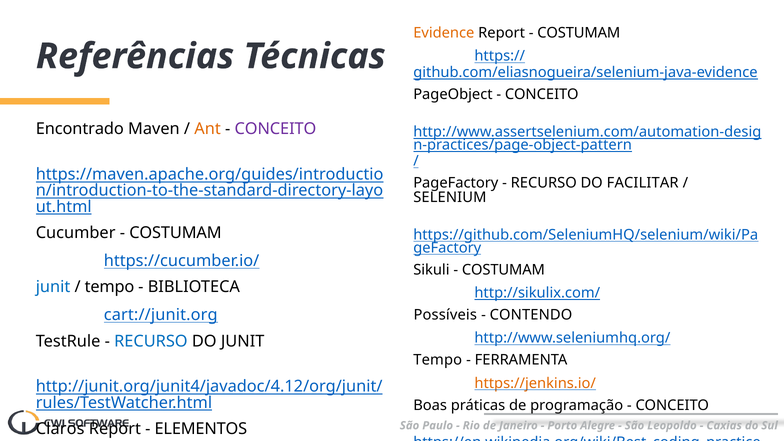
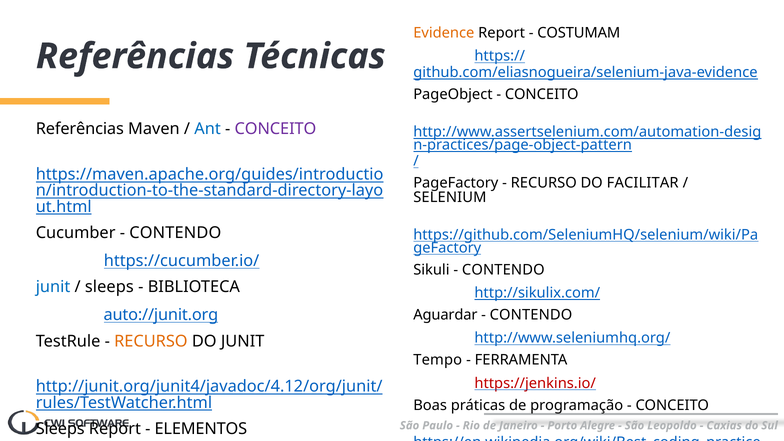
Encontrado: Encontrado -> Referências (80, 129)
Ant colour: orange -> blue (208, 129)
COSTUMAM: COSTUMAM -> CONTENDO (175, 233)
COSTUMAM: COSTUMAM -> CONTENDO (503, 270)
tempo: tempo -> sleeps (109, 287)
cart://junit.org: cart://junit.org -> auto://junit.org (161, 315)
Possíveis: Possíveis -> Aguardar (445, 315)
RECURSO colour: blue -> orange (151, 341)
https://jenkins.io/ colour: orange -> red (535, 383)
Claros: Claros -> Sleeps (60, 429)
